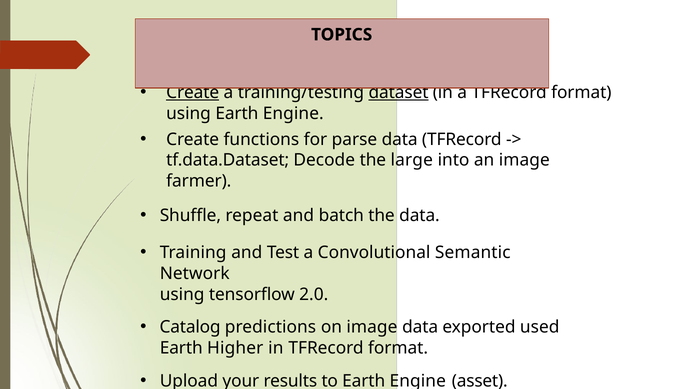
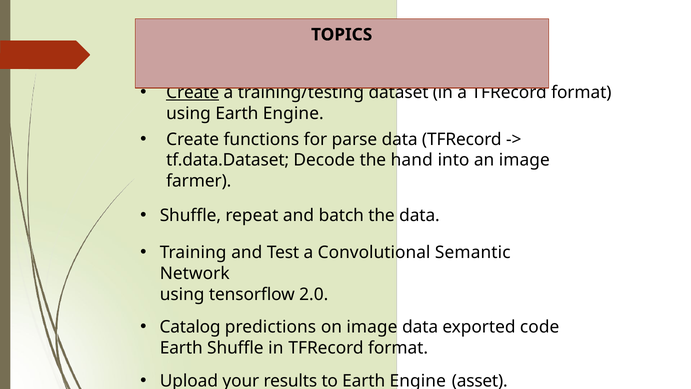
dataset underline: present -> none (399, 92)
large: large -> hand (412, 160)
used: used -> code (540, 327)
Earth Higher: Higher -> Shuffle (235, 348)
